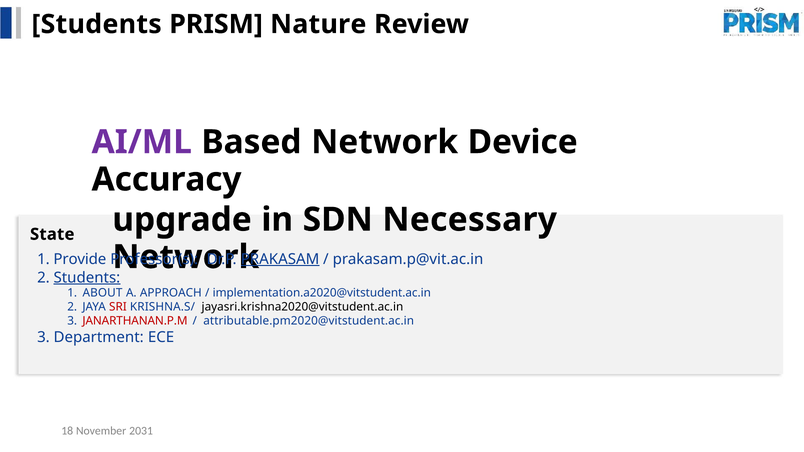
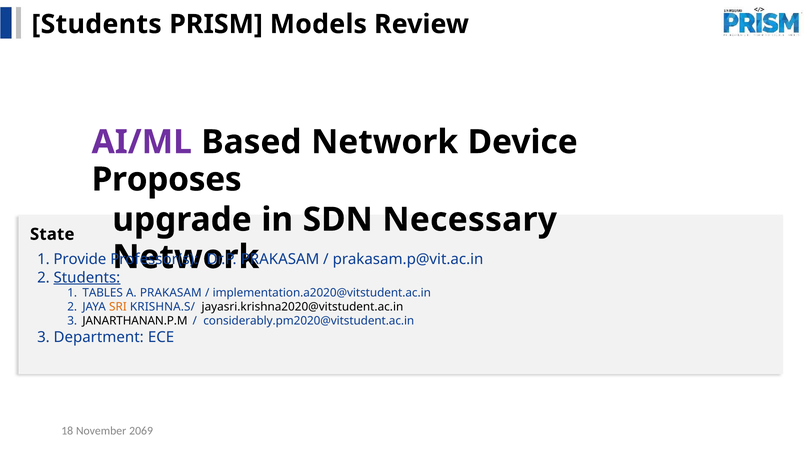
Nature: Nature -> Models (318, 24)
Accuracy: Accuracy -> Proposes (167, 180)
PRAKASAM underline: present -> none (280, 259)
ABOUT: ABOUT -> TABLES (103, 293)
A APPROACH: APPROACH -> PRAKASAM (171, 293)
SRI colour: red -> orange (118, 307)
JANARTHANAN.P.M colour: red -> black (135, 321)
attributable.pm2020@vitstudent.ac.in: attributable.pm2020@vitstudent.ac.in -> considerably.pm2020@vitstudent.ac.in (309, 321)
2031: 2031 -> 2069 (141, 431)
